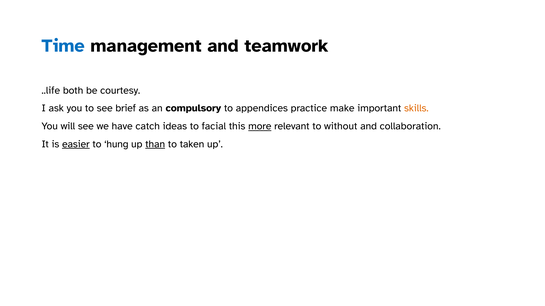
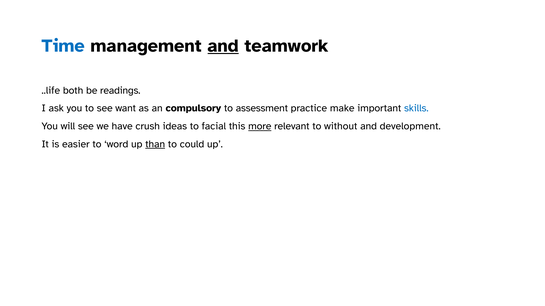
and underline: none -> present (223, 46)
courtesy: courtesy -> readings (120, 90)
brief: brief -> want (126, 108)
appendices: appendices -> assessment (262, 108)
skills colour: orange -> blue (416, 108)
catch: catch -> crush (148, 126)
collaboration: collaboration -> development (410, 126)
easier underline: present -> none (76, 144)
hung: hung -> word (116, 144)
taken: taken -> could (192, 144)
